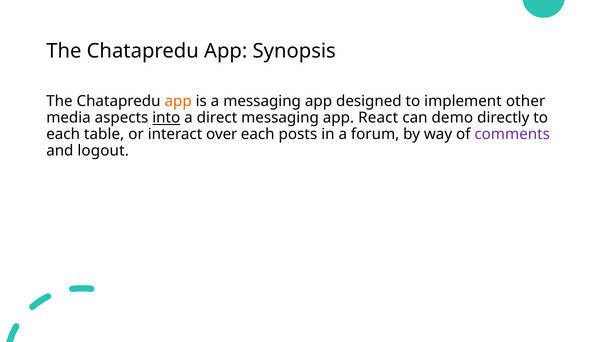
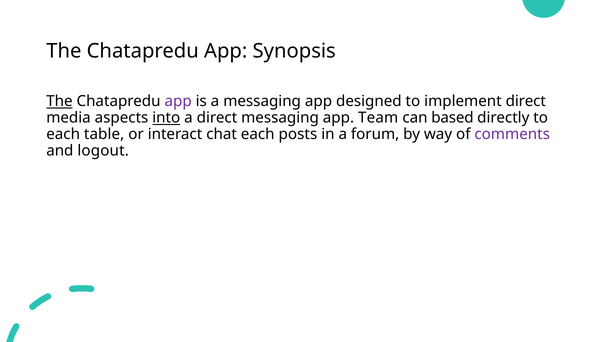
The underline: none -> present (59, 101)
app colour: orange -> purple (178, 101)
implement other: other -> direct (526, 101)
React: React -> Team (378, 118)
demo: demo -> based (452, 118)
over: over -> chat (222, 134)
